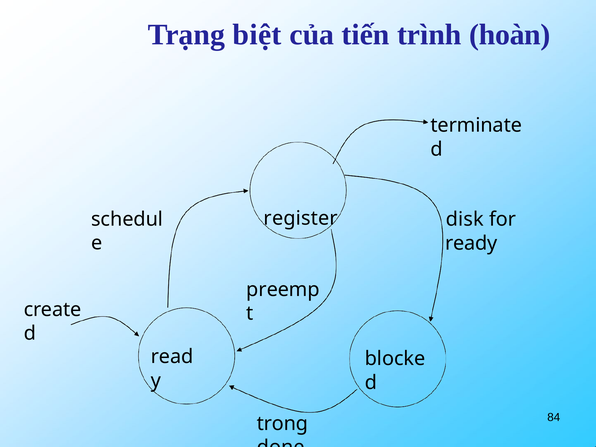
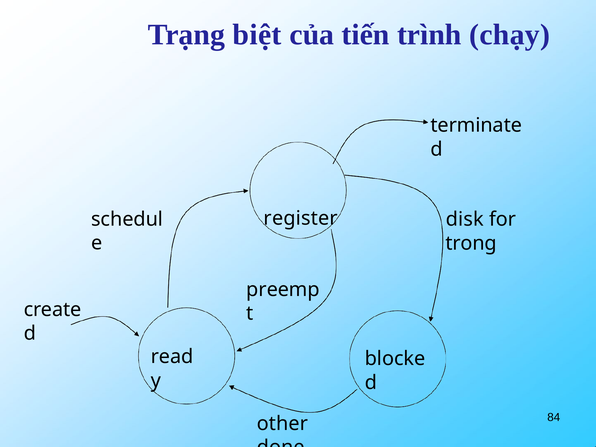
hoàn: hoàn -> chạy (510, 35)
ready: ready -> trong (471, 243)
trong: trong -> other (282, 424)
